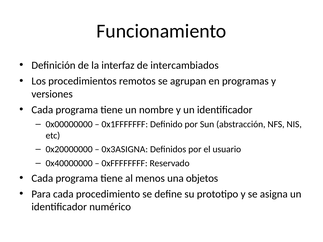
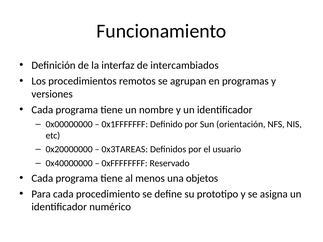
abstracción: abstracción -> orientación (241, 124)
0x3ASIGNA: 0x3ASIGNA -> 0x3TAREAS (125, 150)
